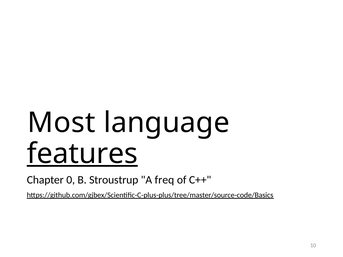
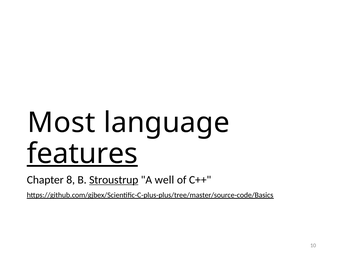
0: 0 -> 8 (71, 180)
Stroustrup underline: none -> present (114, 180)
freq: freq -> well (164, 180)
